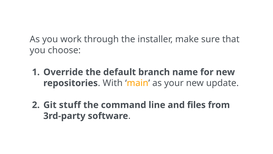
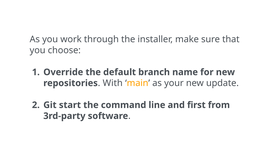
stuff: stuff -> start (70, 105)
files: files -> first (196, 105)
